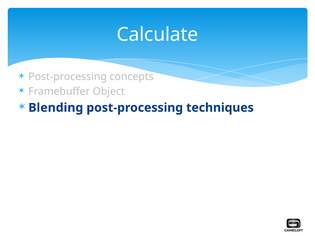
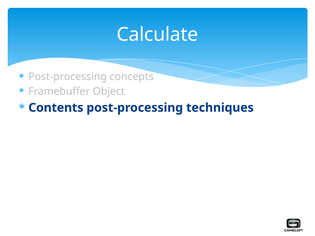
Blending: Blending -> Contents (56, 108)
